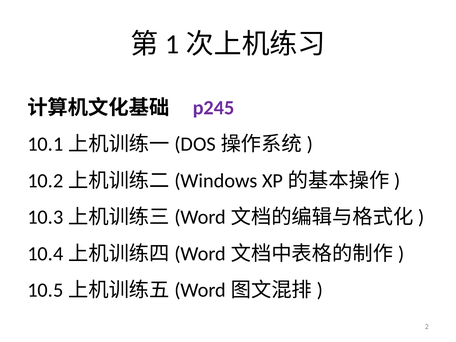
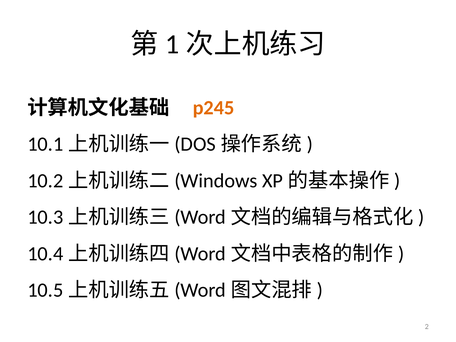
p245 colour: purple -> orange (213, 108)
